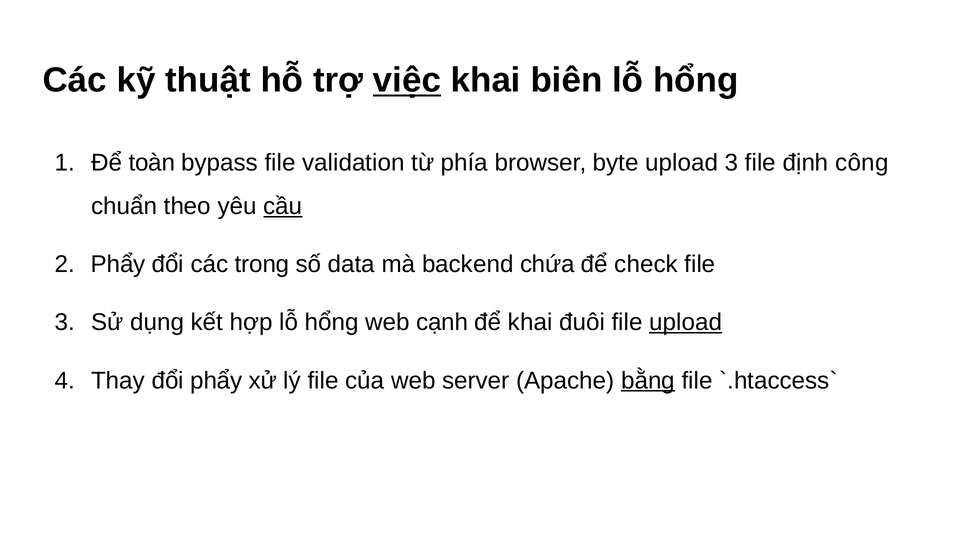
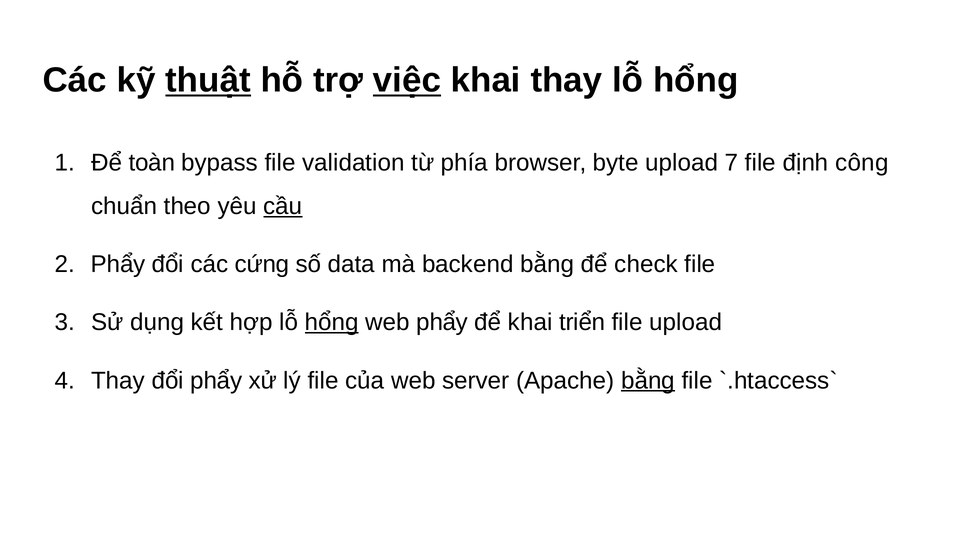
thuật underline: none -> present (208, 80)
khai biên: biên -> thay (566, 80)
upload 3: 3 -> 7 (731, 163)
trong: trong -> cứng (262, 264)
backend chứa: chứa -> bằng (547, 264)
hổng underline: none -> present (332, 322)
web cạnh: cạnh -> phẩy (442, 322)
đuôi: đuôi -> triển (582, 322)
upload underline: present -> none (686, 322)
